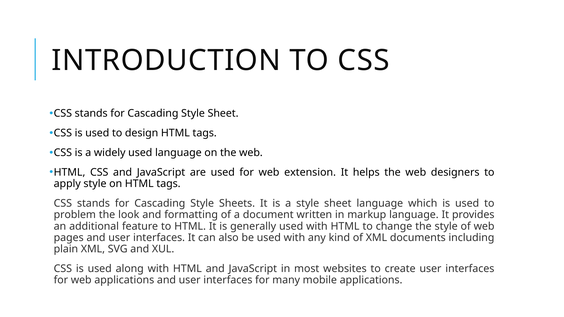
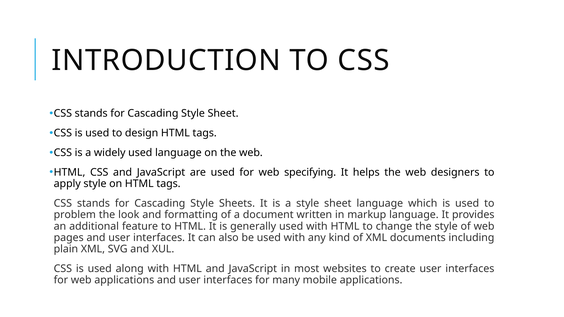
extension: extension -> specifying (310, 172)
